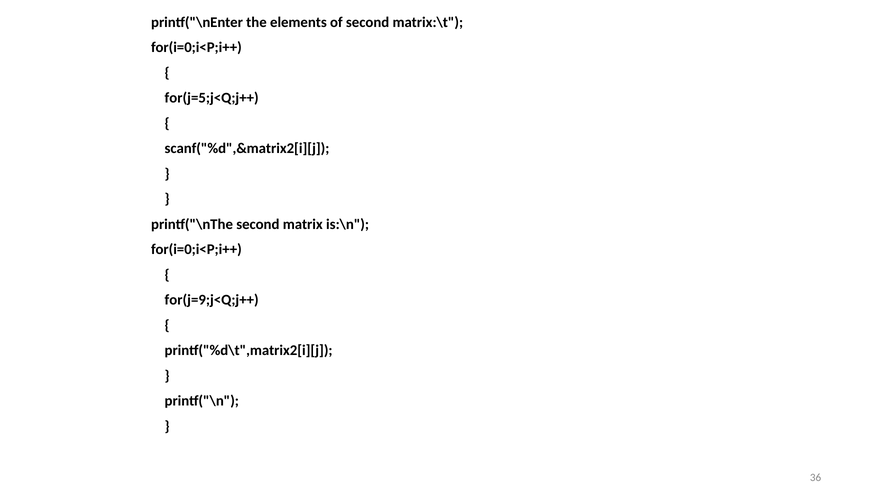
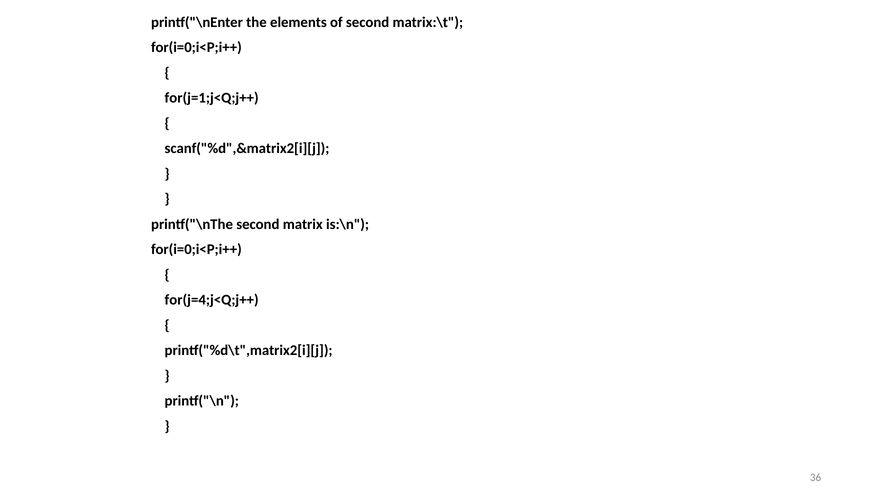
for(j=5;j<Q;j++: for(j=5;j<Q;j++ -> for(j=1;j<Q;j++ (212, 98)
for(j=9;j<Q;j++: for(j=9;j<Q;j++ -> for(j=4;j<Q;j++ (212, 300)
